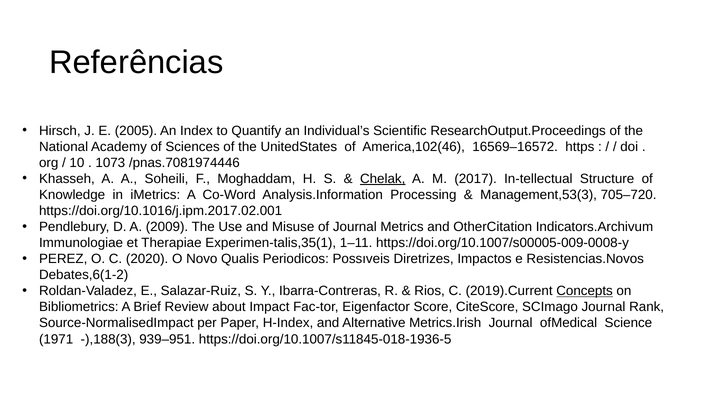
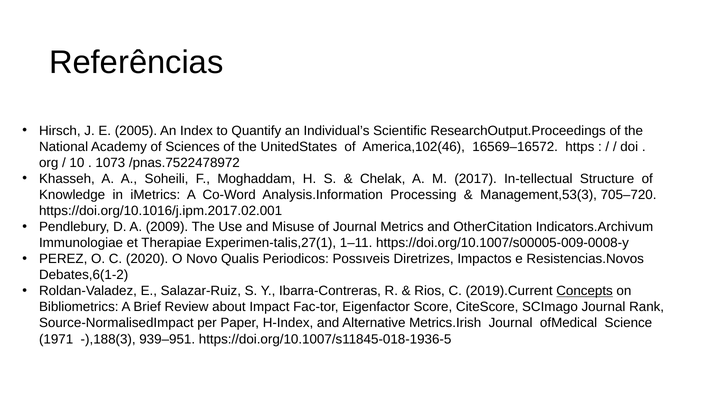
/pnas.7081974446: /pnas.7081974446 -> /pnas.7522478972 (184, 163)
Chelak underline: present -> none (383, 179)
Experimen-talis,35(1: Experimen-talis,35(1 -> Experimen-talis,27(1 (271, 243)
